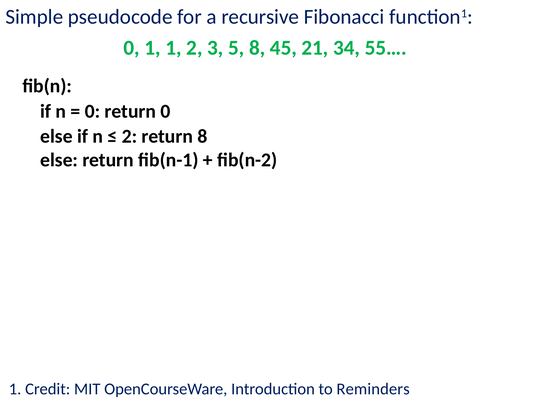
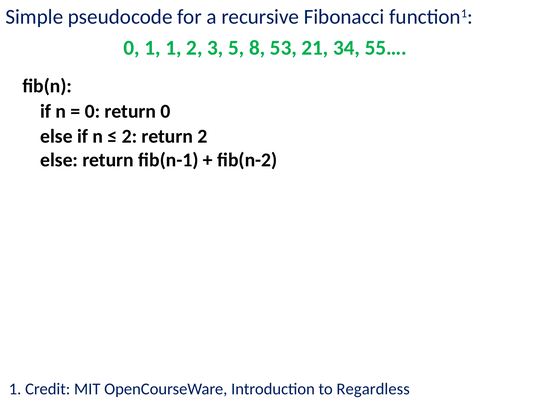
45: 45 -> 53 (283, 48)
return 8: 8 -> 2 (202, 136)
Reminders: Reminders -> Regardless (373, 389)
